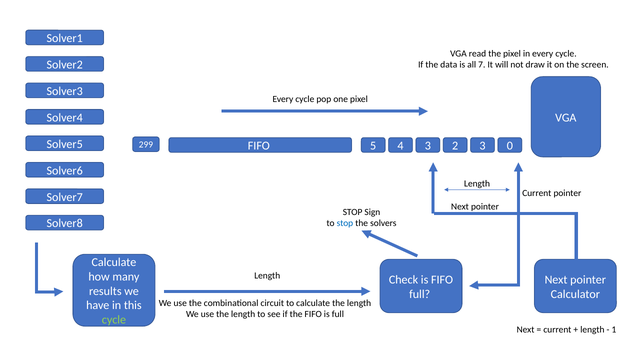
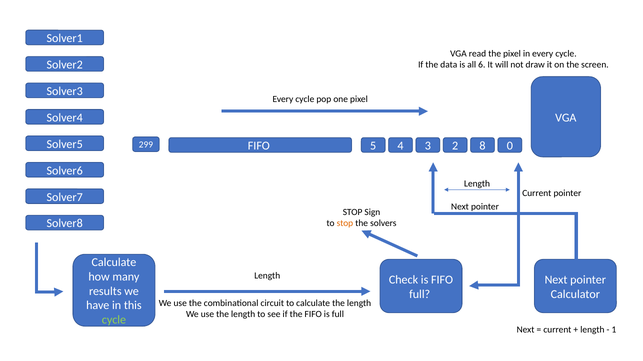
7: 7 -> 6 (482, 65)
2 3: 3 -> 8 (482, 146)
stop colour: blue -> orange (345, 224)
